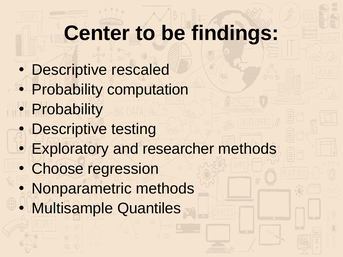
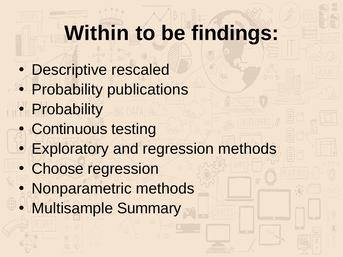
Center: Center -> Within (97, 33)
computation: computation -> publications (148, 90)
Descriptive: Descriptive -> Continuous (70, 129)
and researcher: researcher -> regression (178, 149)
Quantiles: Quantiles -> Summary (149, 209)
